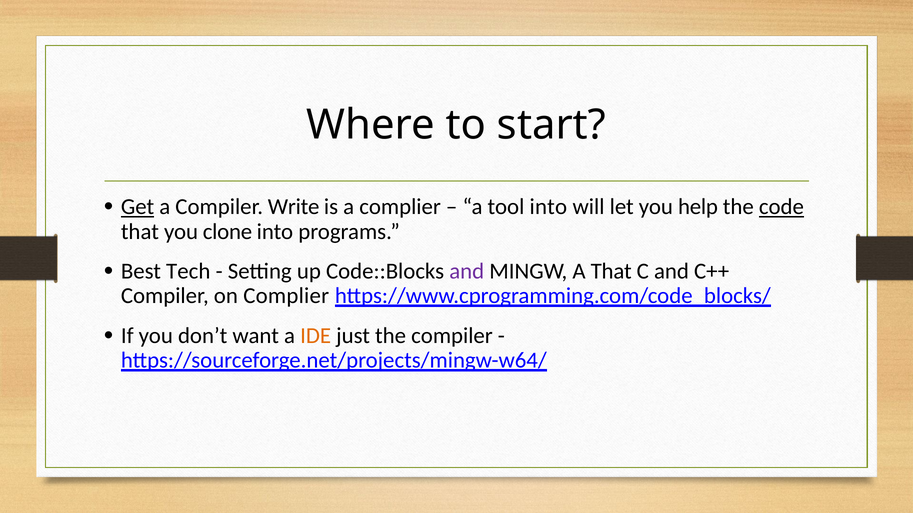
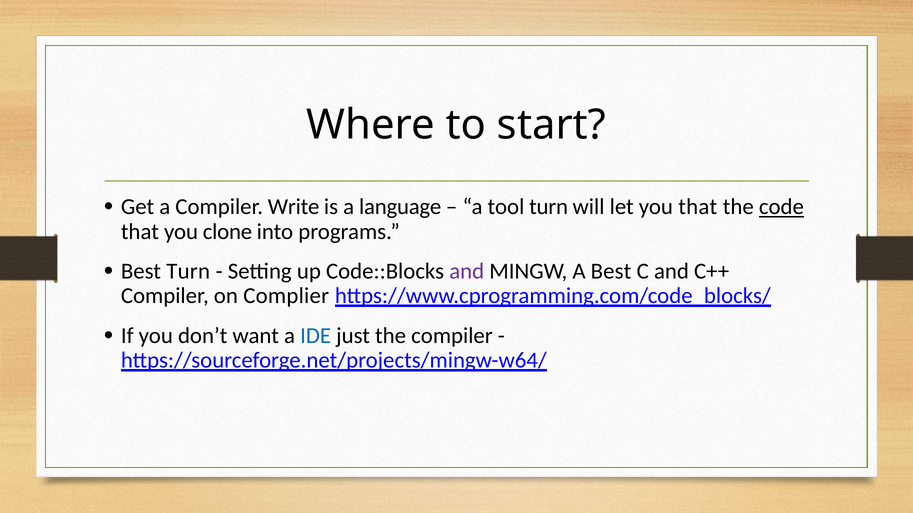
Get underline: present -> none (138, 207)
a complier: complier -> language (400, 207)
tool into: into -> turn (549, 207)
you help: help -> that (698, 207)
Best Tech: Tech -> Turn (188, 272)
A That: That -> Best (611, 272)
IDE colour: orange -> blue (316, 336)
